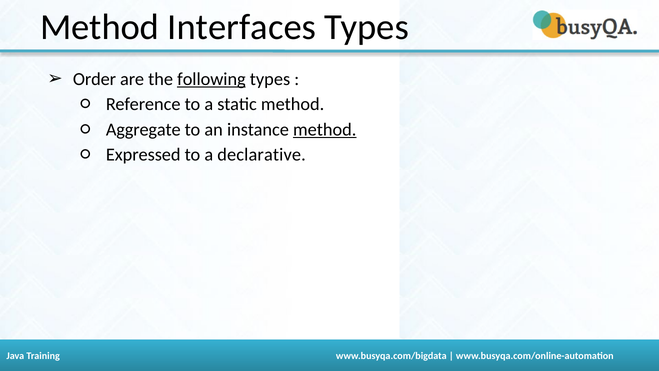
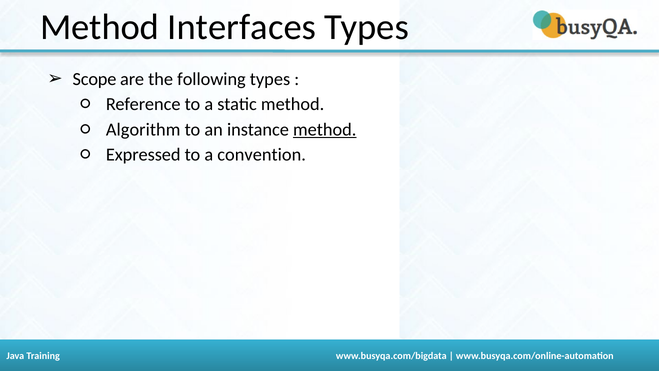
Order: Order -> Scope (95, 79)
following underline: present -> none (211, 79)
Aggregate: Aggregate -> Algorithm (143, 130)
declarative: declarative -> convention (262, 155)
